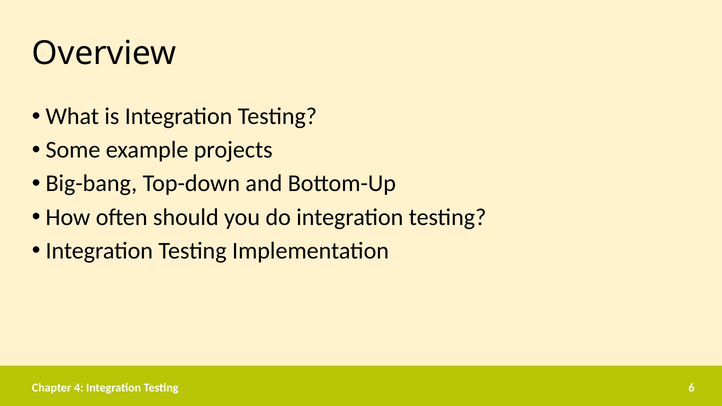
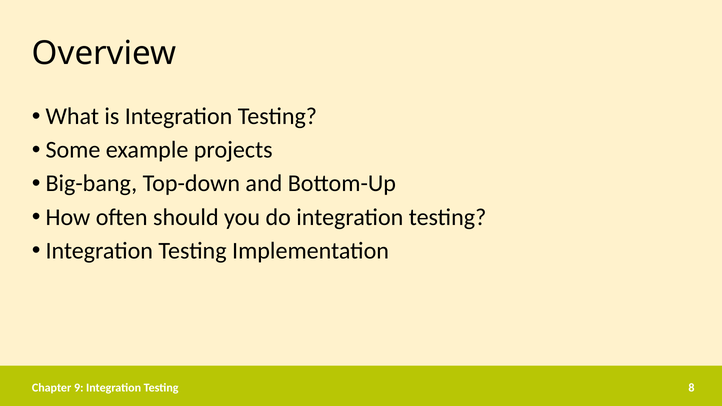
4: 4 -> 9 (79, 388)
6: 6 -> 8 (691, 388)
